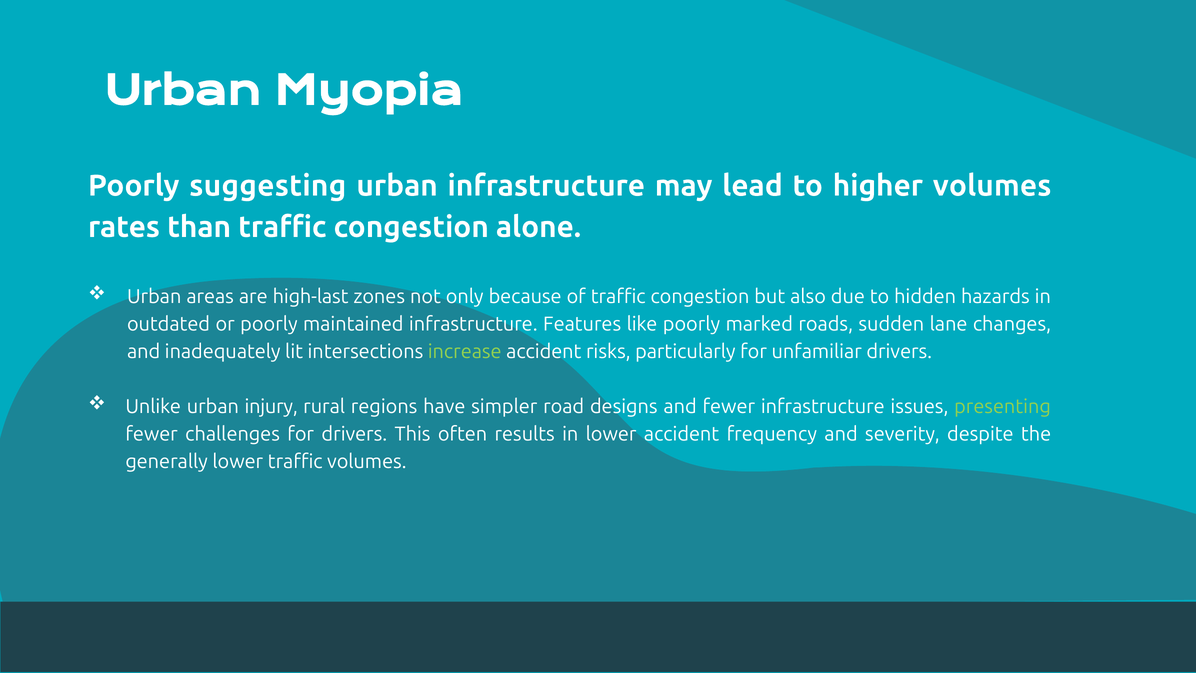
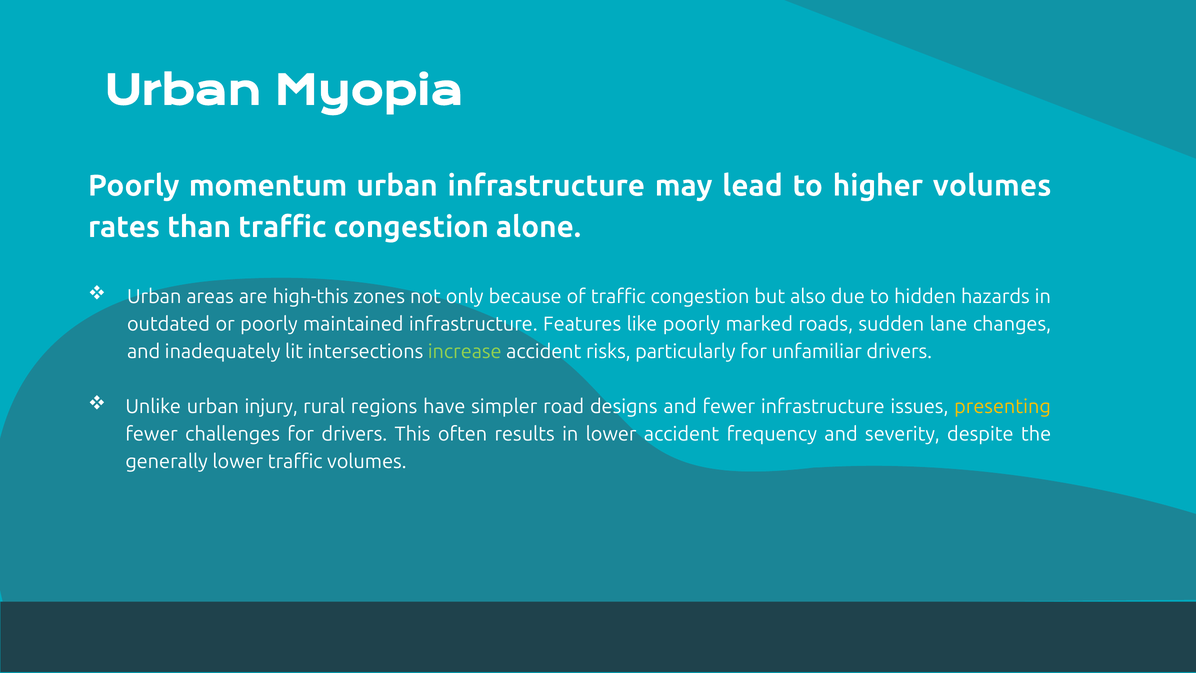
suggesting: suggesting -> momentum (268, 186)
high-last: high-last -> high-this (311, 296)
presenting colour: light green -> yellow (1003, 406)
